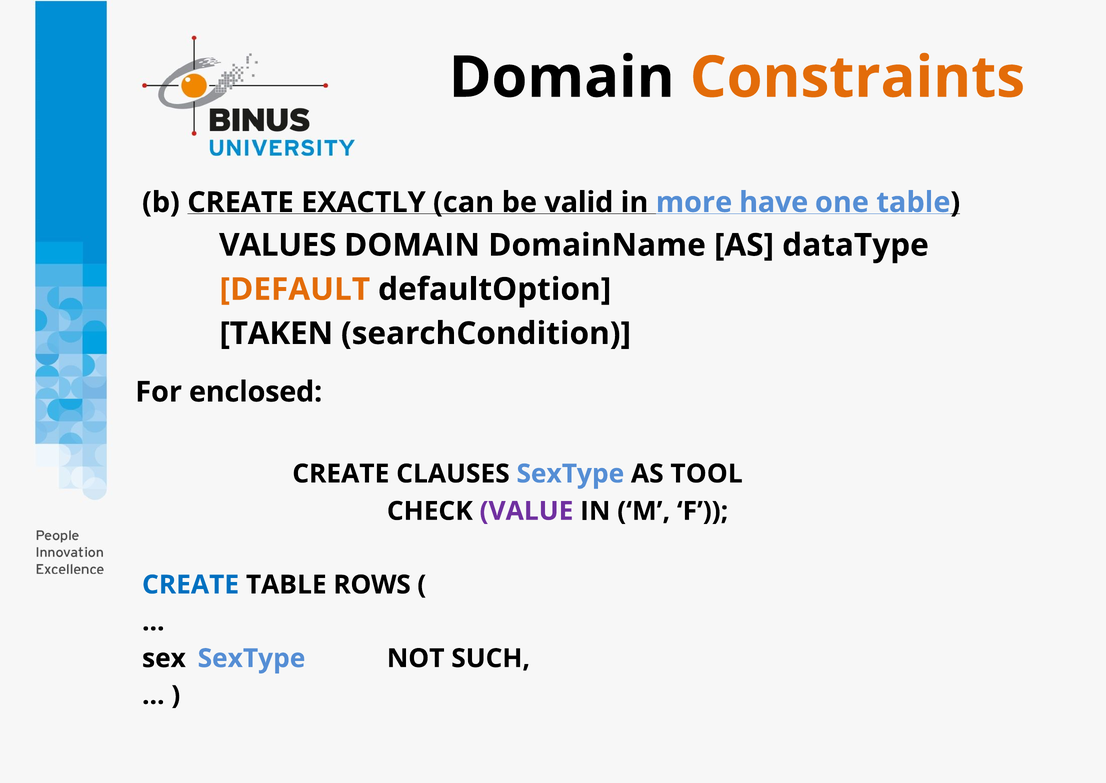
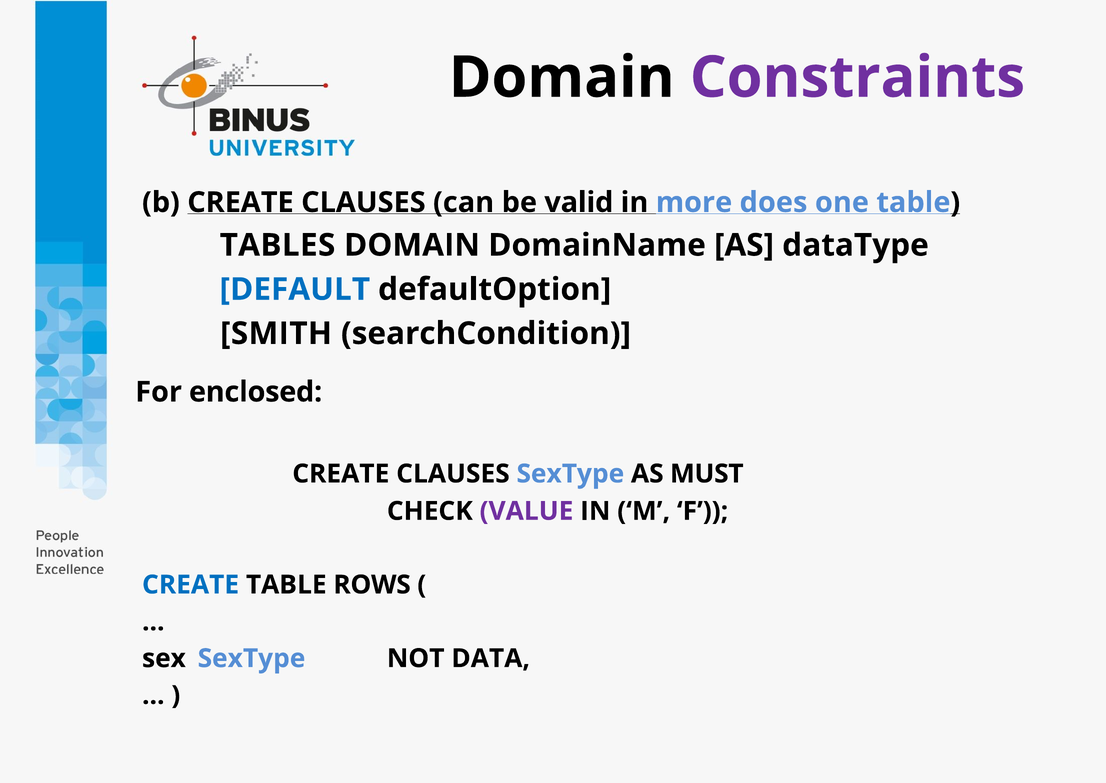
Constraints colour: orange -> purple (857, 78)
b CREATE EXACTLY: EXACTLY -> CLAUSES (363, 202)
have: have -> does (773, 202)
VALUES: VALUES -> TABLES (277, 245)
DEFAULT colour: orange -> blue (295, 289)
TAKEN: TAKEN -> SMITH (276, 333)
TOOL: TOOL -> MUST (707, 474)
SUCH: SUCH -> DATA (491, 658)
